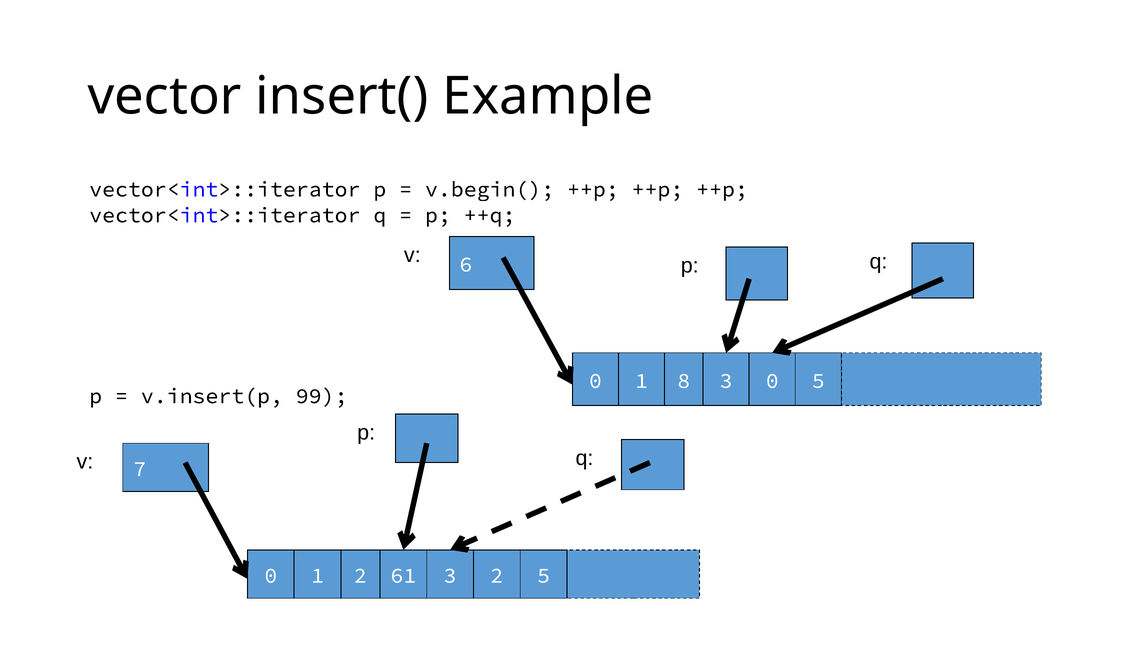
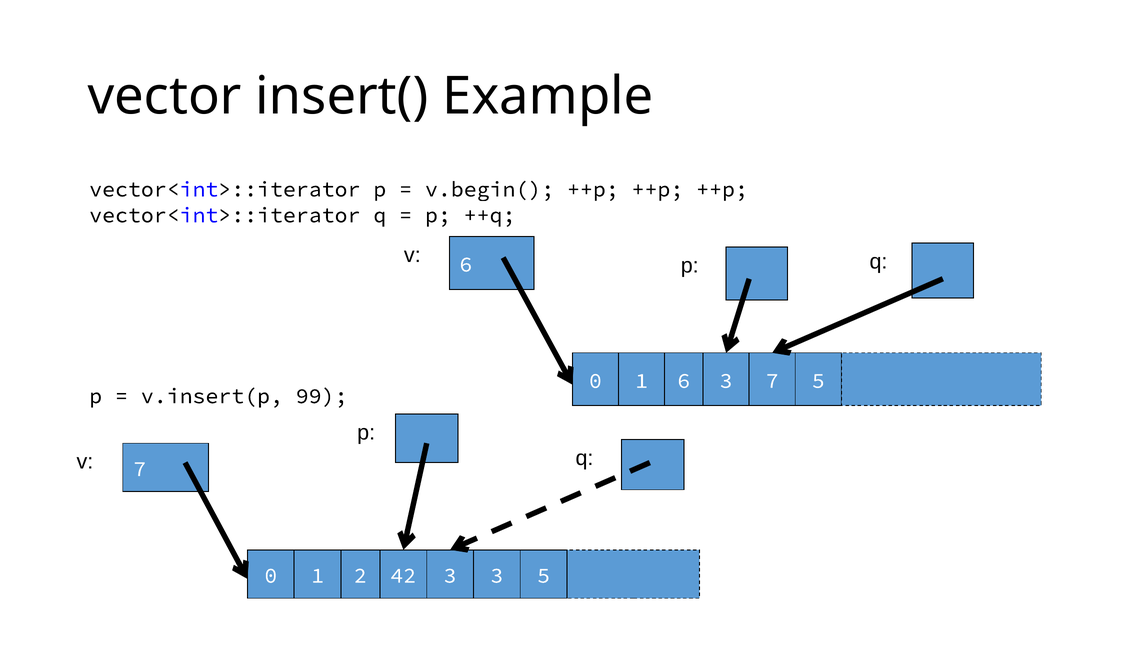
0 8: 8 -> 6 (684, 381)
3 0: 0 -> 7 (772, 381)
61: 61 -> 42 (403, 575)
3 2: 2 -> 3 (497, 575)
